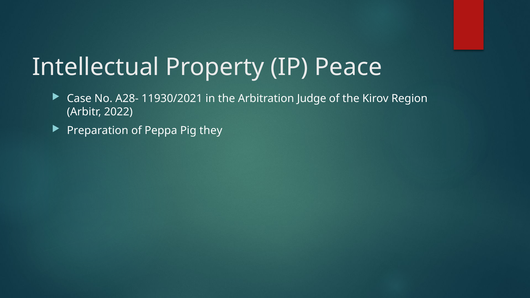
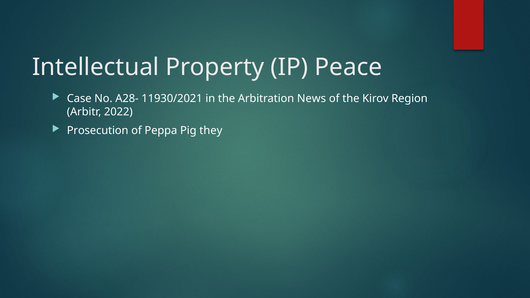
Judge: Judge -> News (312, 99)
Preparation: Preparation -> Prosecution (98, 131)
